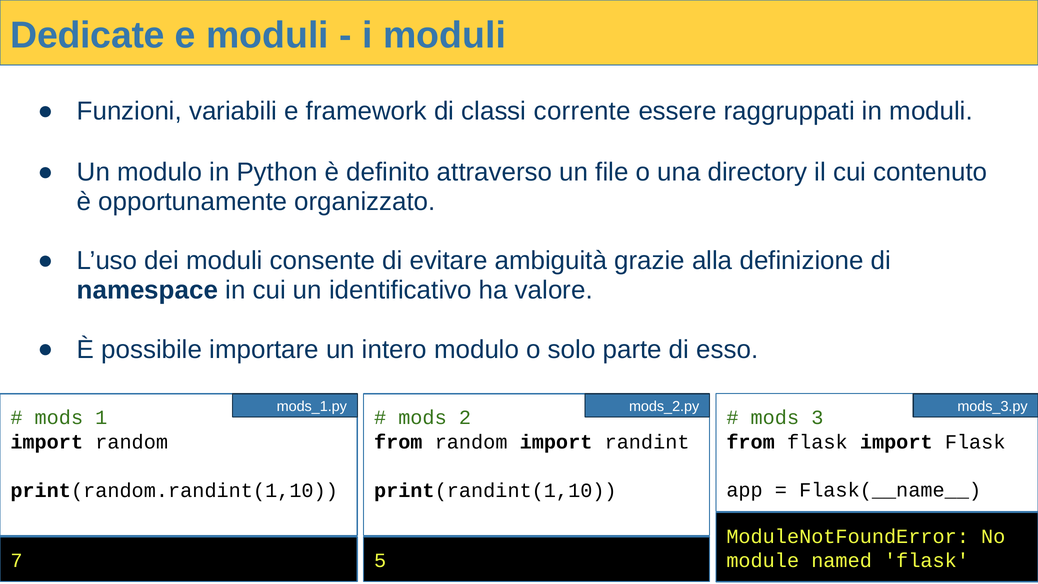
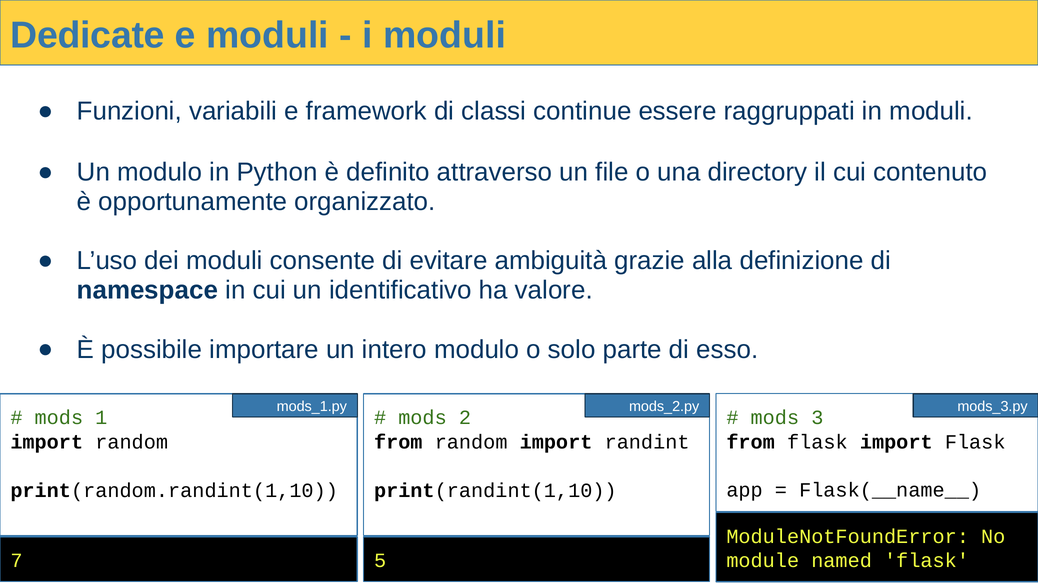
corrente: corrente -> continue (582, 111)
